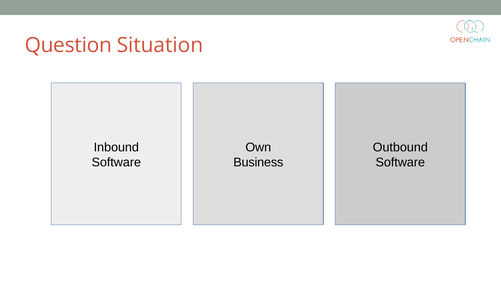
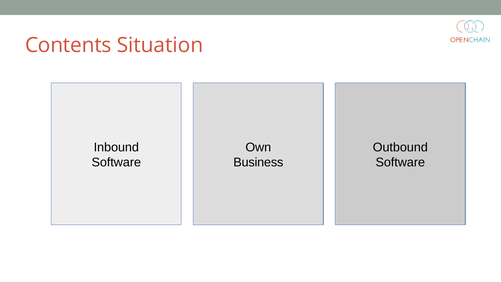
Question: Question -> Contents (68, 45)
